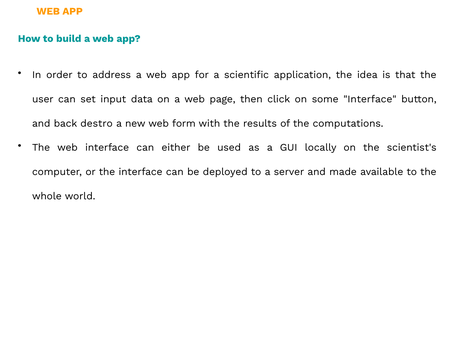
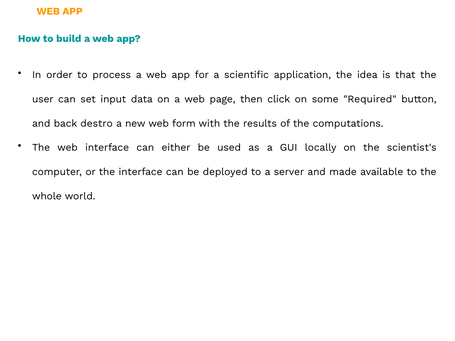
address: address -> process (112, 75)
some Interface: Interface -> Required (370, 99)
